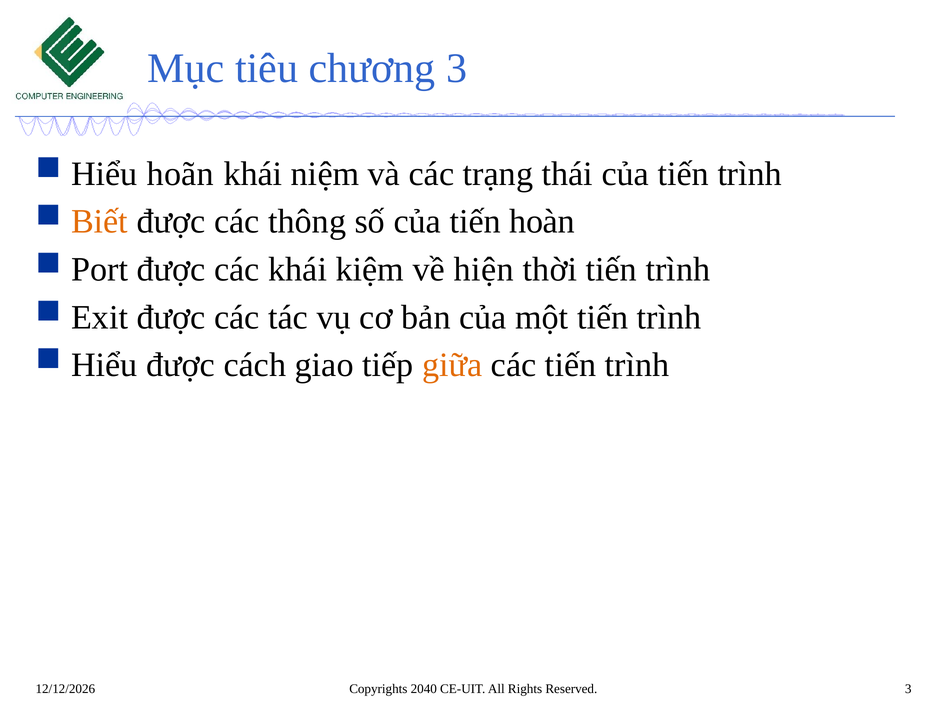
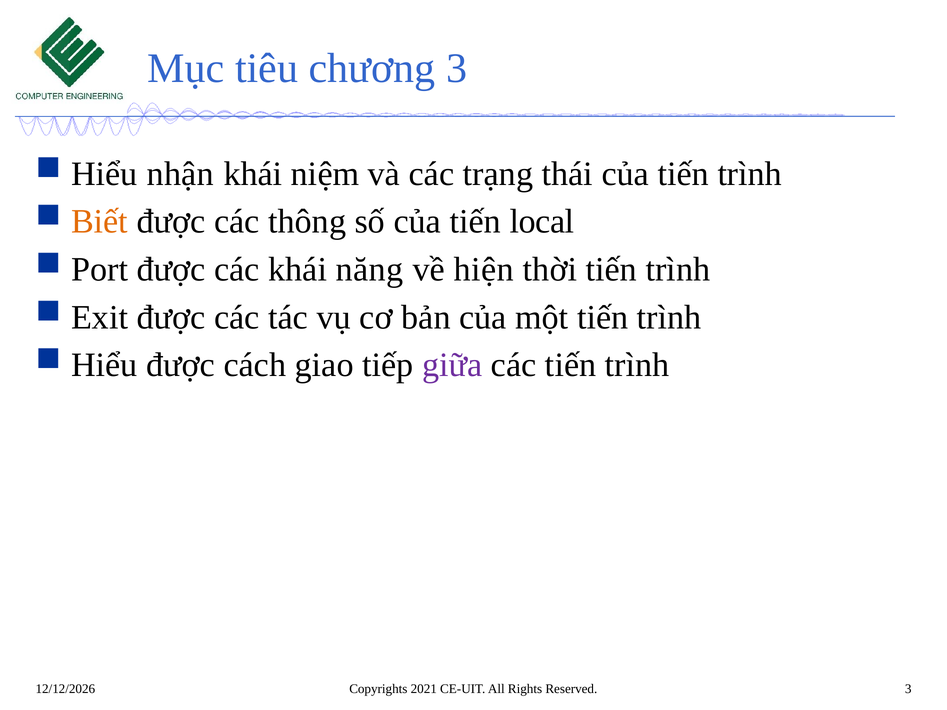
hoãn: hoãn -> nhận (180, 174)
hoàn: hoàn -> local (542, 222)
kiệm: kiệm -> năng (370, 270)
giữa colour: orange -> purple (452, 365)
2040: 2040 -> 2021 (424, 689)
